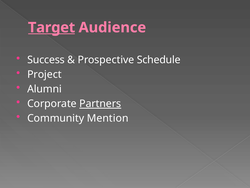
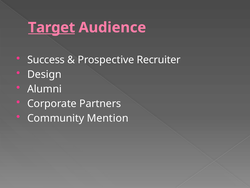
Schedule: Schedule -> Recruiter (159, 60)
Project: Project -> Design (44, 74)
Partners underline: present -> none (100, 103)
